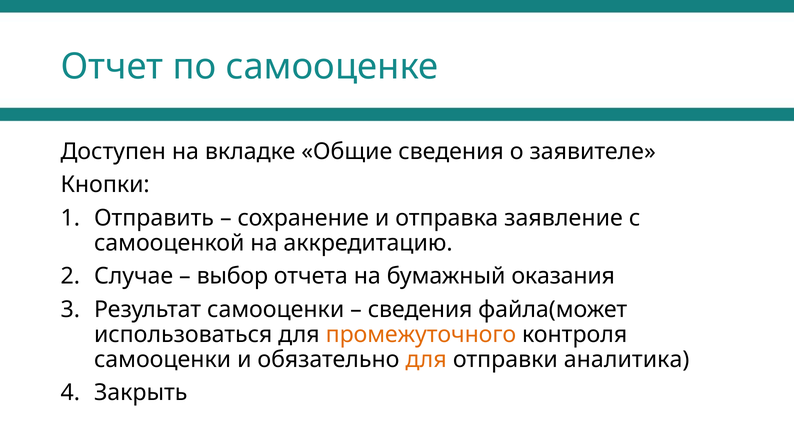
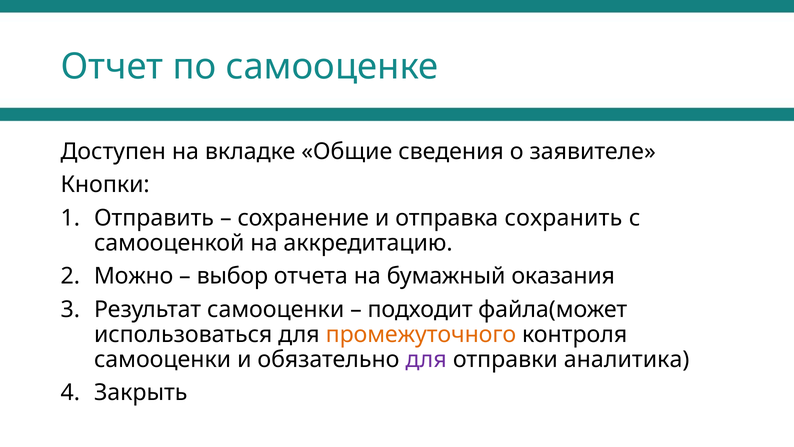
заявление: заявление -> сохранить (563, 218)
Случае: Случае -> Можно (134, 276)
сведения: сведения -> подходит (420, 309)
для colour: orange -> purple (426, 359)
